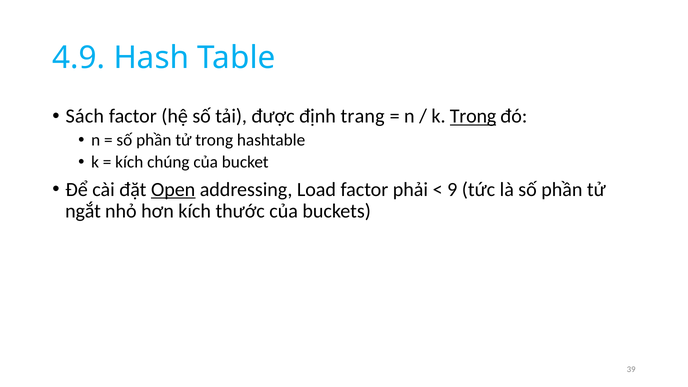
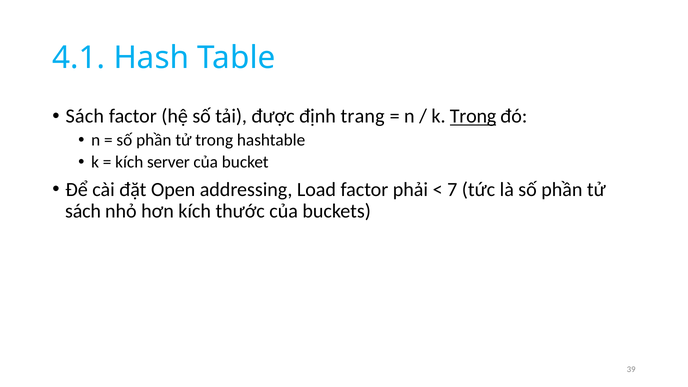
4.9: 4.9 -> 4.1 (79, 58)
chúng: chúng -> server (168, 162)
Open underline: present -> none (173, 189)
9: 9 -> 7 (452, 189)
ngắt: ngắt -> sách (83, 211)
